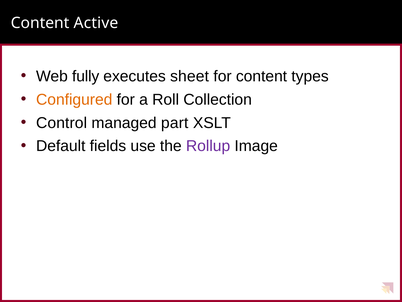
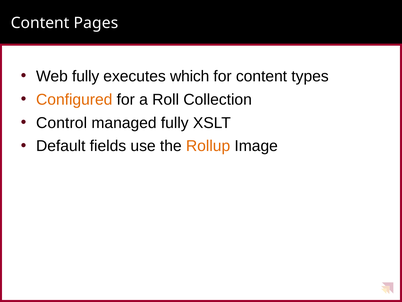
Active: Active -> Pages (96, 23)
sheet: sheet -> which (190, 76)
managed part: part -> fully (175, 123)
Rollup colour: purple -> orange (208, 146)
